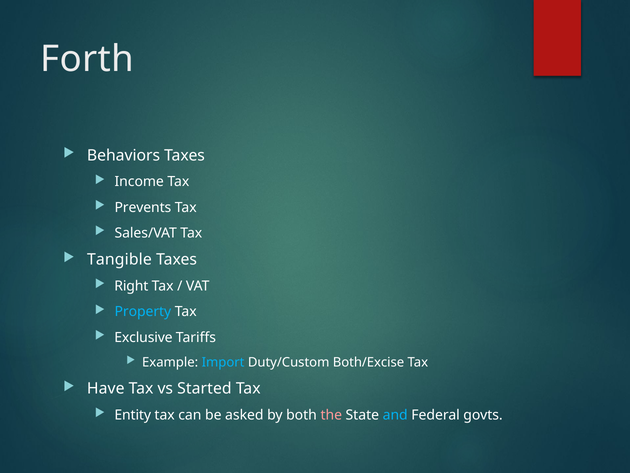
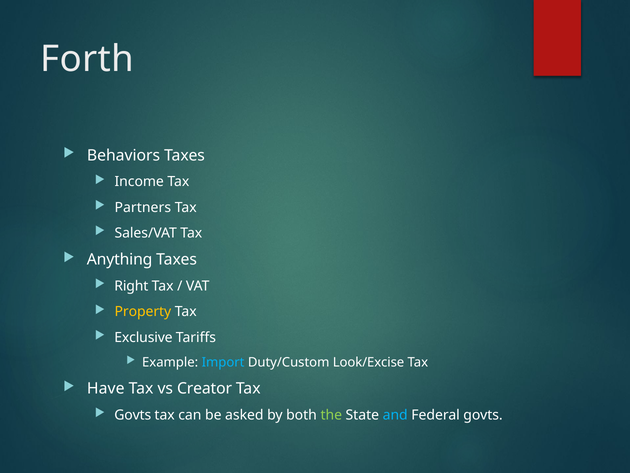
Prevents: Prevents -> Partners (143, 207)
Tangible: Tangible -> Anything (120, 259)
Property colour: light blue -> yellow (143, 311)
Both/Excise: Both/Excise -> Look/Excise (369, 362)
Started: Started -> Creator (205, 388)
Entity: Entity -> Govts (133, 415)
the colour: pink -> light green (331, 415)
